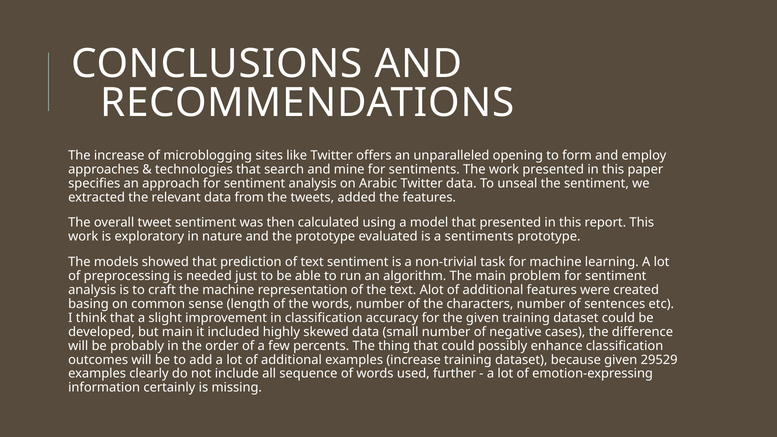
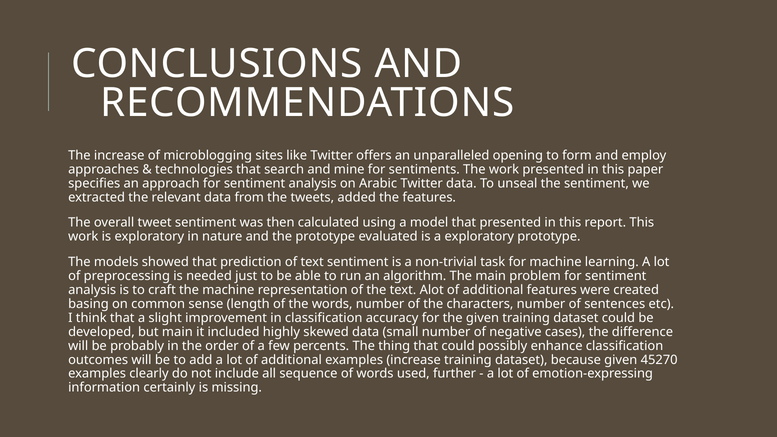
a sentiments: sentiments -> exploratory (479, 237)
29529: 29529 -> 45270 (659, 360)
